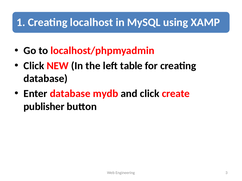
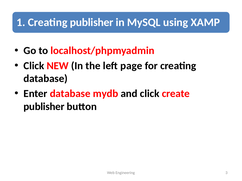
Creating localhost: localhost -> publisher (92, 22)
table: table -> page (131, 66)
